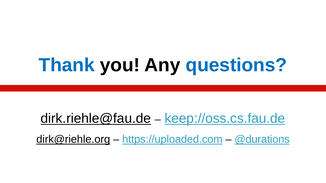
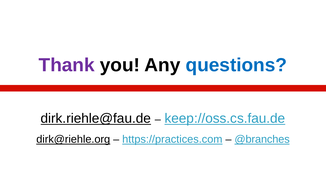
Thank colour: blue -> purple (67, 65)
https://uploaded.com: https://uploaded.com -> https://practices.com (172, 140)
@durations: @durations -> @branches (262, 140)
